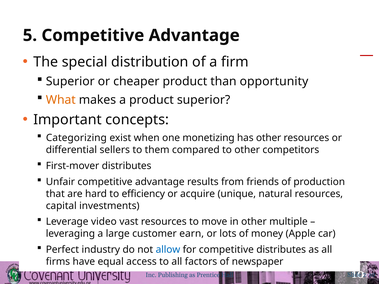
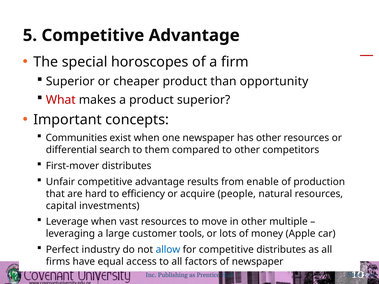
distribution: distribution -> horoscopes (150, 62)
What colour: orange -> red (61, 100)
Categorizing: Categorizing -> Communities (76, 138)
one monetizing: monetizing -> newspaper (208, 138)
sellers: sellers -> search (115, 150)
friends: friends -> enable (263, 182)
unique: unique -> people (237, 194)
Leverage video: video -> when (104, 222)
earn: earn -> tools (192, 234)
